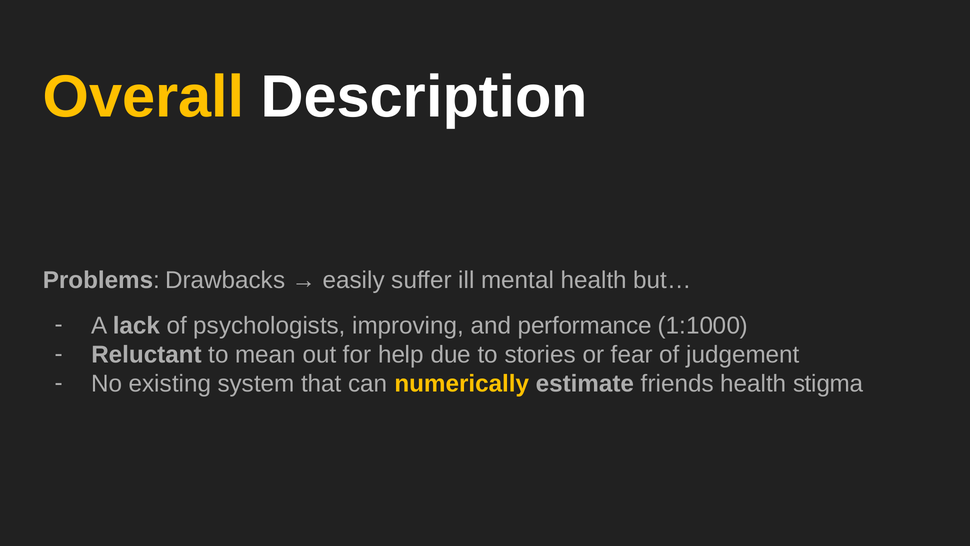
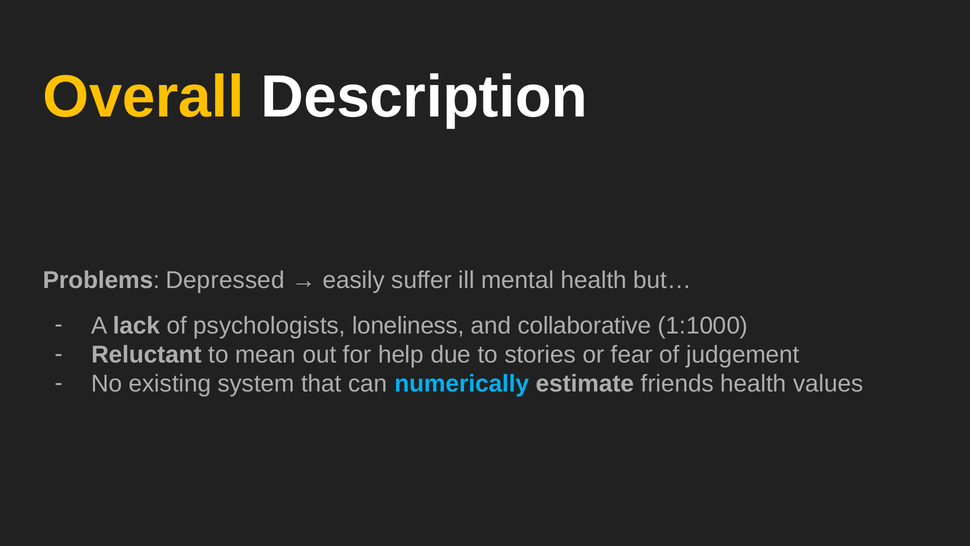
Drawbacks: Drawbacks -> Depressed (225, 280)
improving: improving -> loneliness (408, 326)
performance: performance -> collaborative (585, 326)
numerically colour: yellow -> light blue (462, 384)
stigma: stigma -> values (828, 384)
